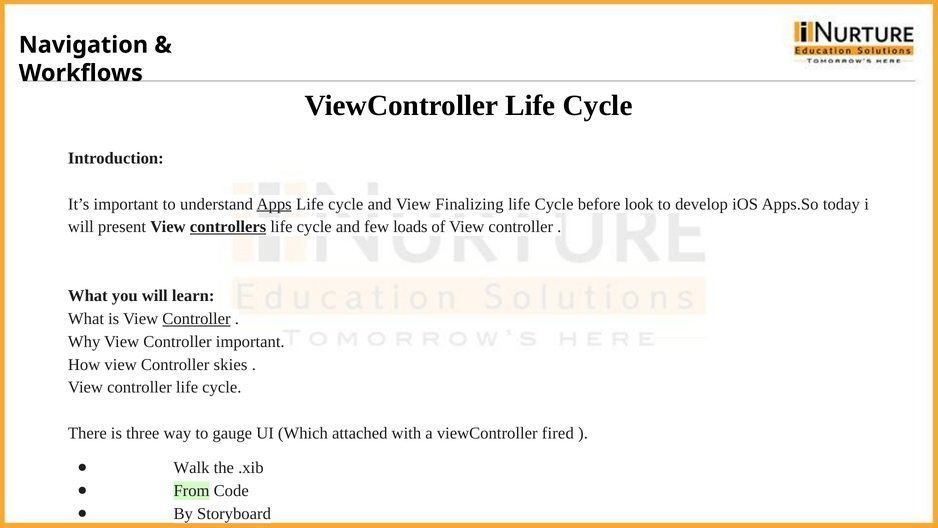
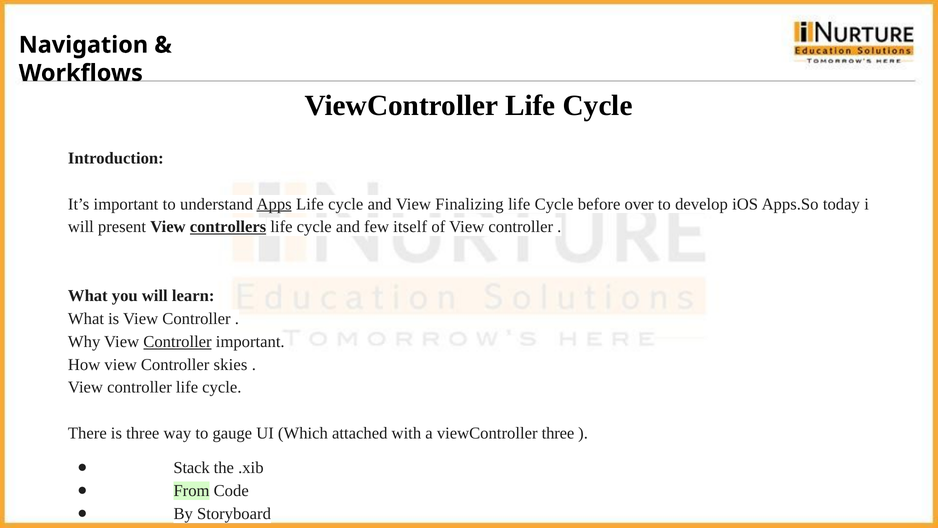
look: look -> over (639, 204)
loads: loads -> itself (410, 227)
Controller underline: present -> none (196, 318)
Controller underline: none -> present (177, 341)
viewController fired: fired -> three (558, 433)
Walk: Walk -> Stack (192, 468)
